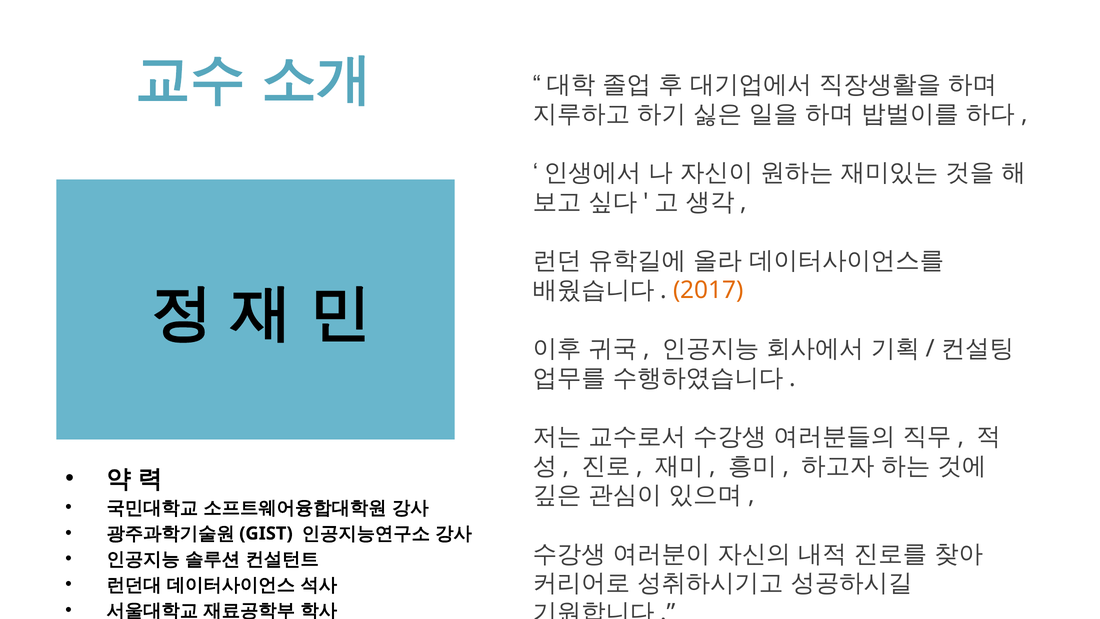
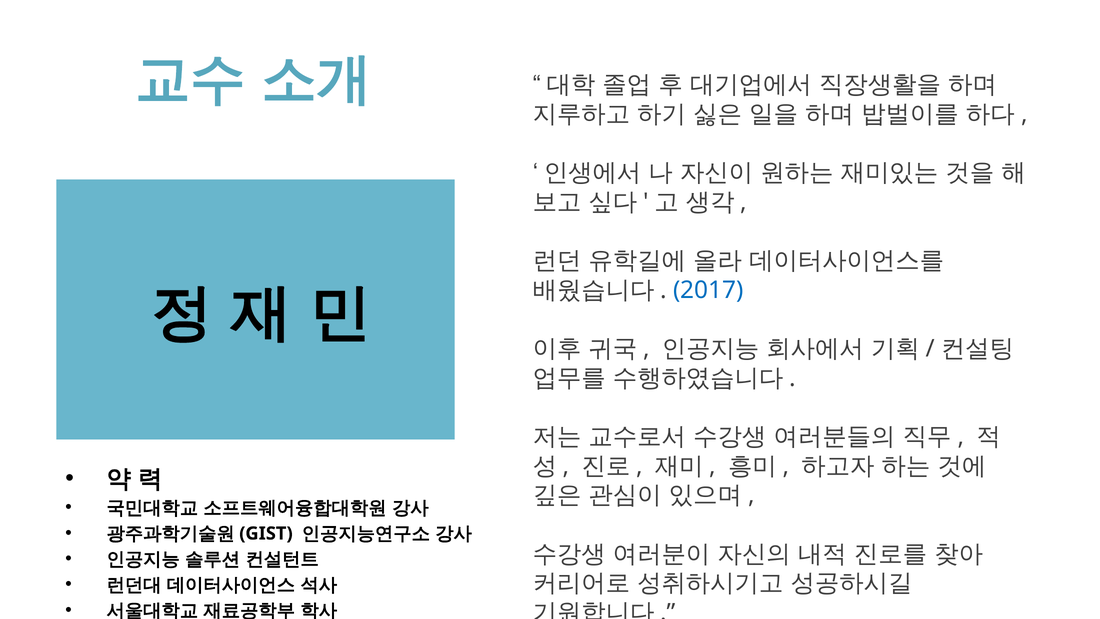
2017 colour: orange -> blue (708, 290)
